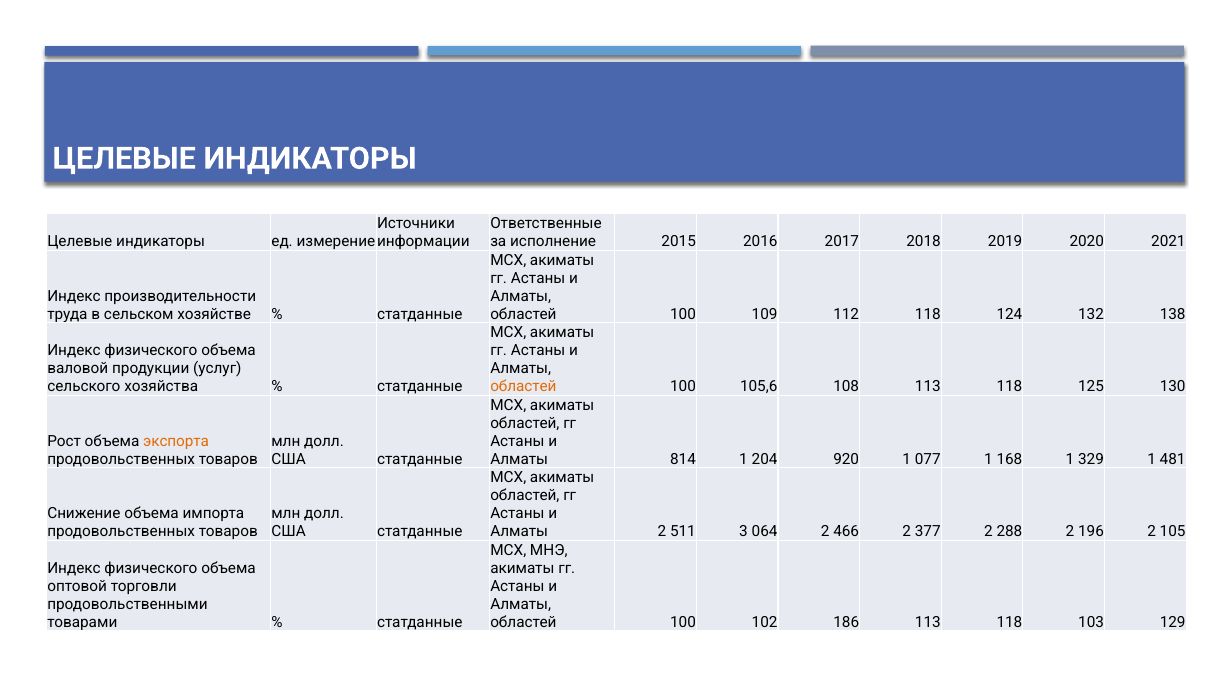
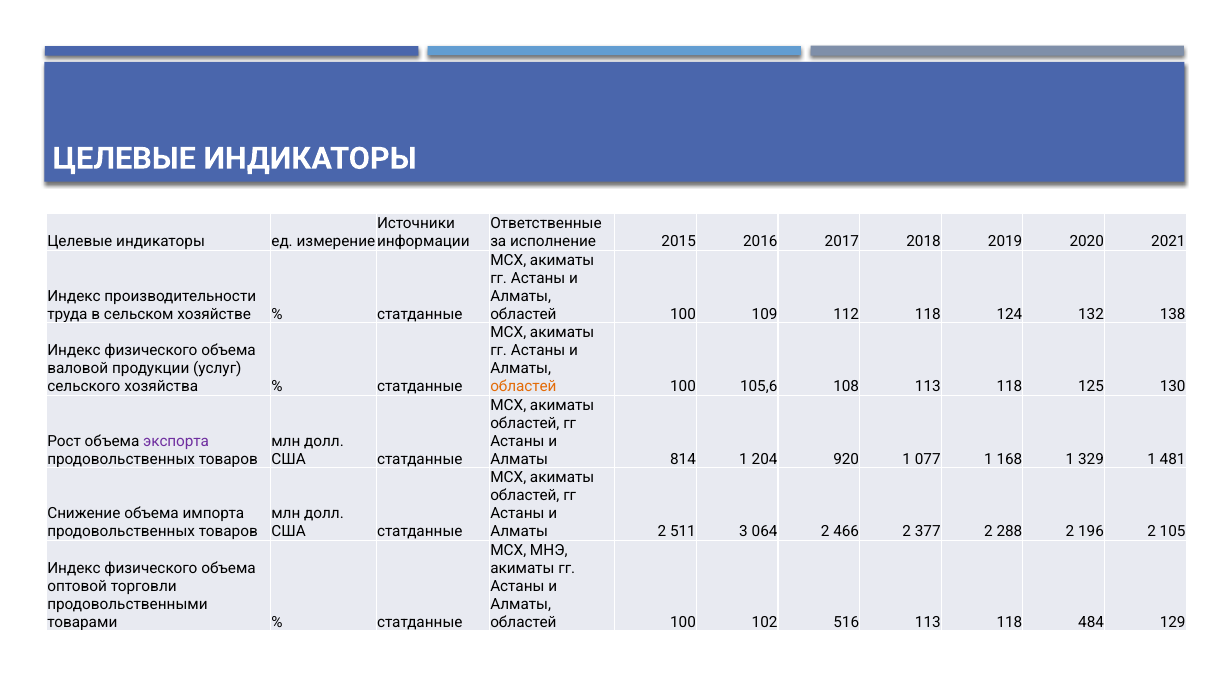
экспорта colour: orange -> purple (176, 441)
186: 186 -> 516 (846, 622)
103: 103 -> 484 (1091, 622)
